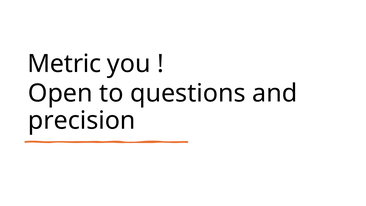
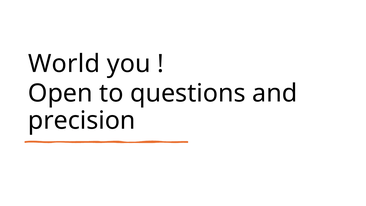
Metric: Metric -> World (64, 64)
